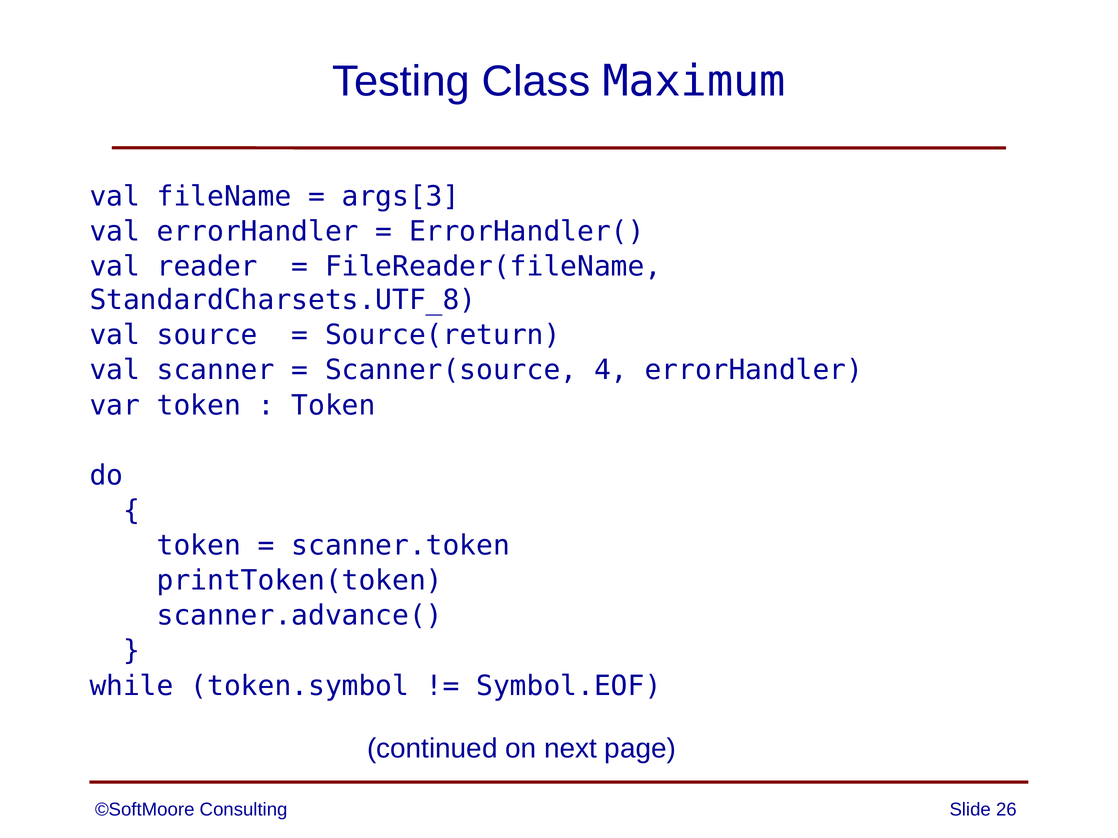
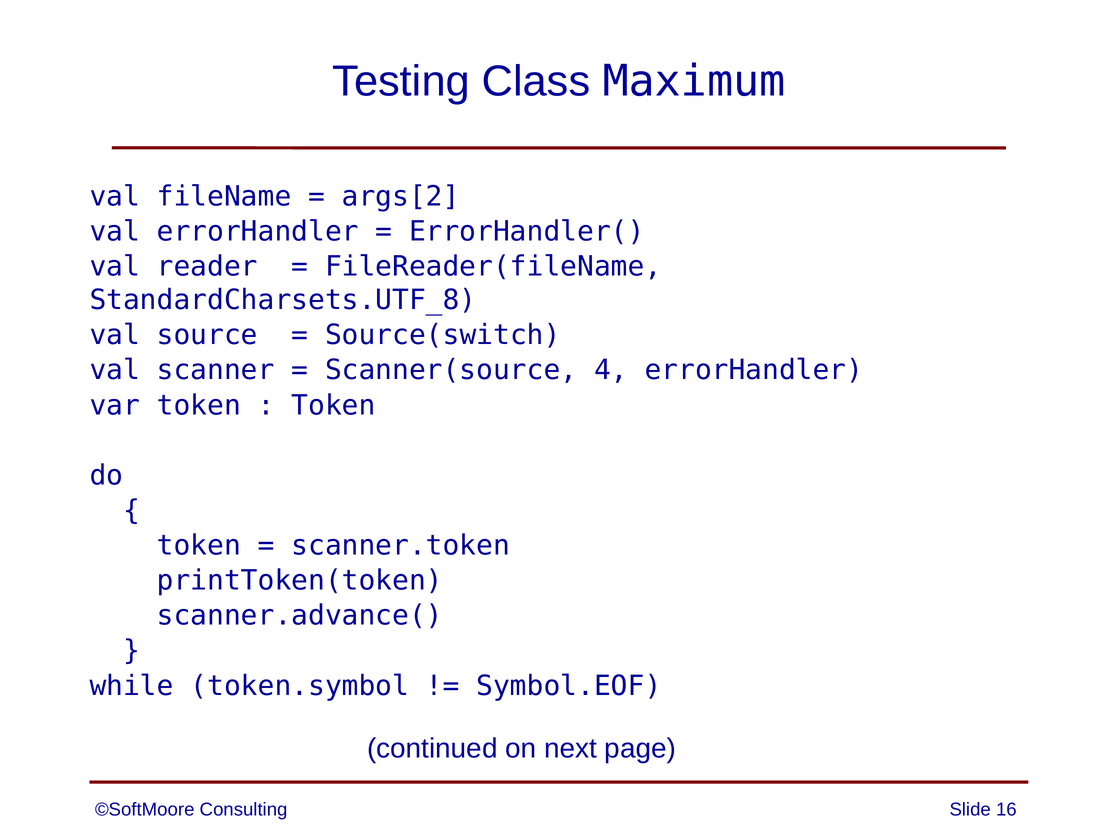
args[3: args[3 -> args[2 (401, 197)
Source(return: Source(return -> Source(switch (443, 335)
26: 26 -> 16 (1006, 810)
